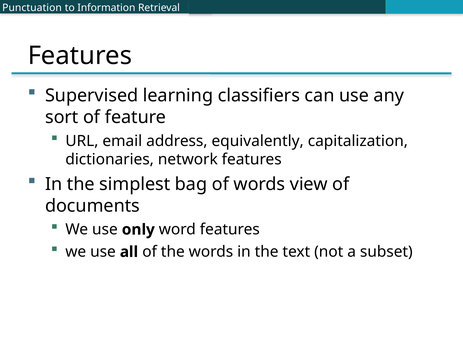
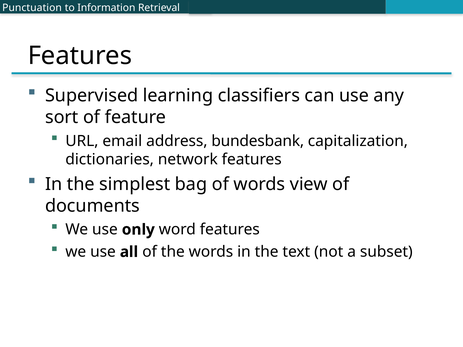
equivalently: equivalently -> bundesbank (258, 141)
